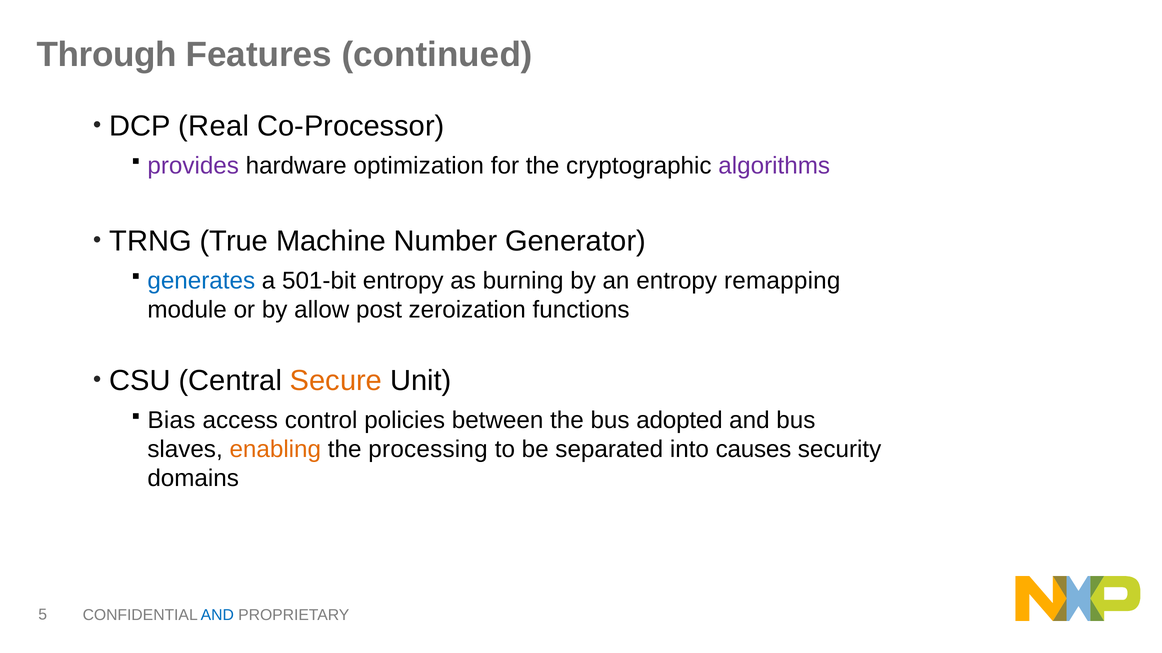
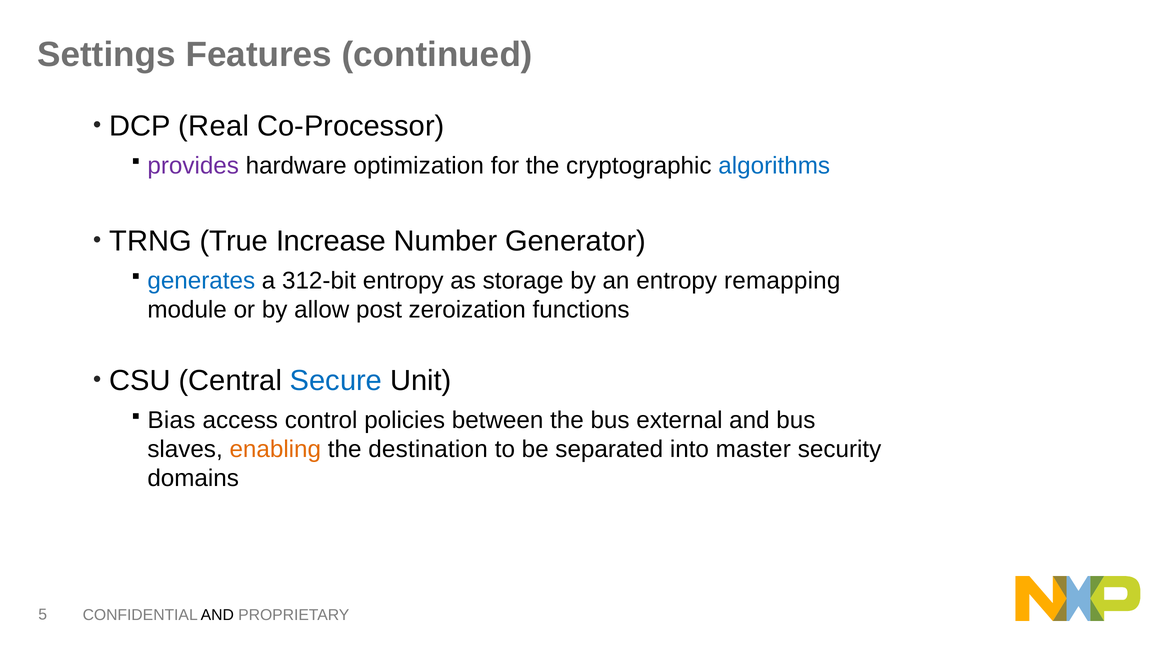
Through: Through -> Settings (106, 55)
algorithms colour: purple -> blue (774, 166)
Machine: Machine -> Increase (331, 241)
501-bit: 501-bit -> 312-bit (319, 281)
burning: burning -> storage (523, 281)
Secure colour: orange -> blue (336, 381)
adopted: adopted -> external (679, 421)
processing: processing -> destination (428, 450)
causes: causes -> master (753, 450)
AND colour: blue -> black (217, 616)
